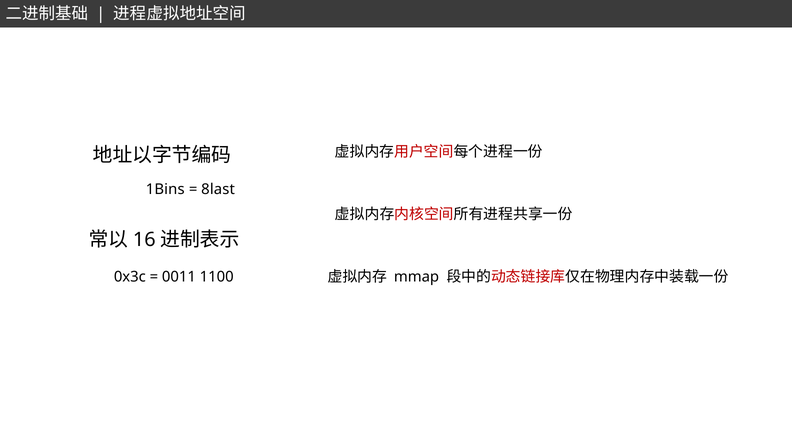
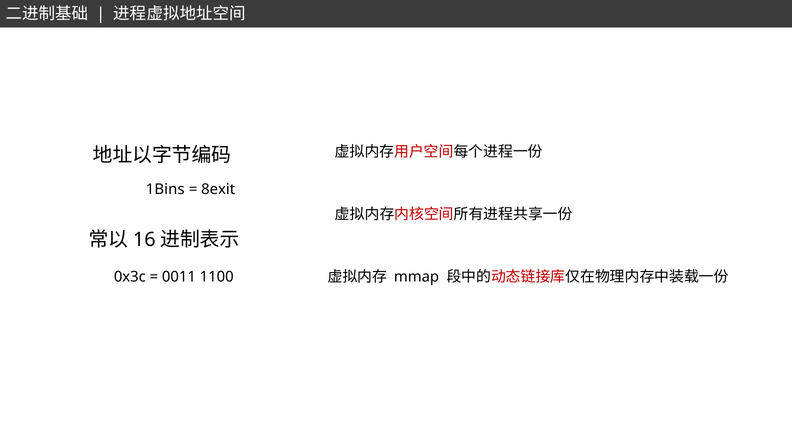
8last: 8last -> 8exit (218, 190)
